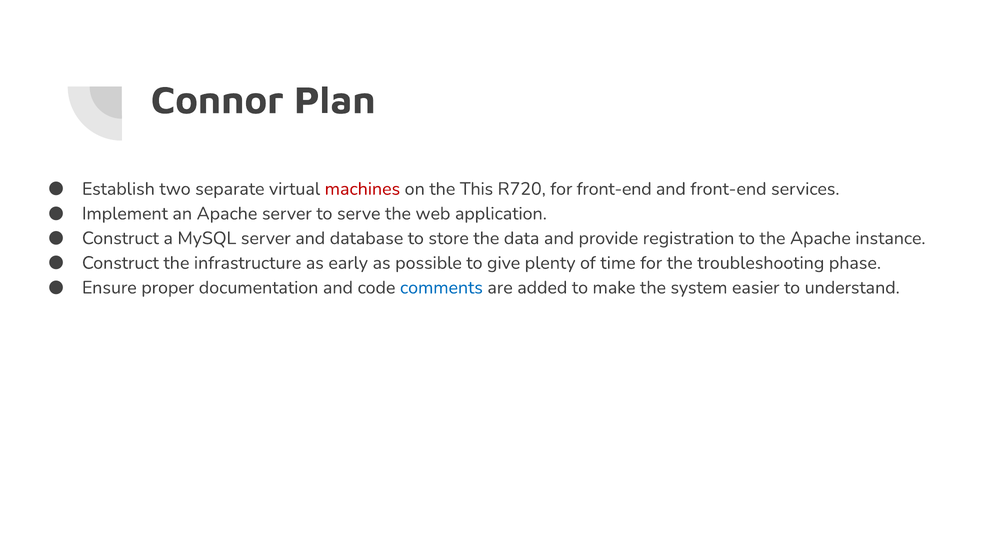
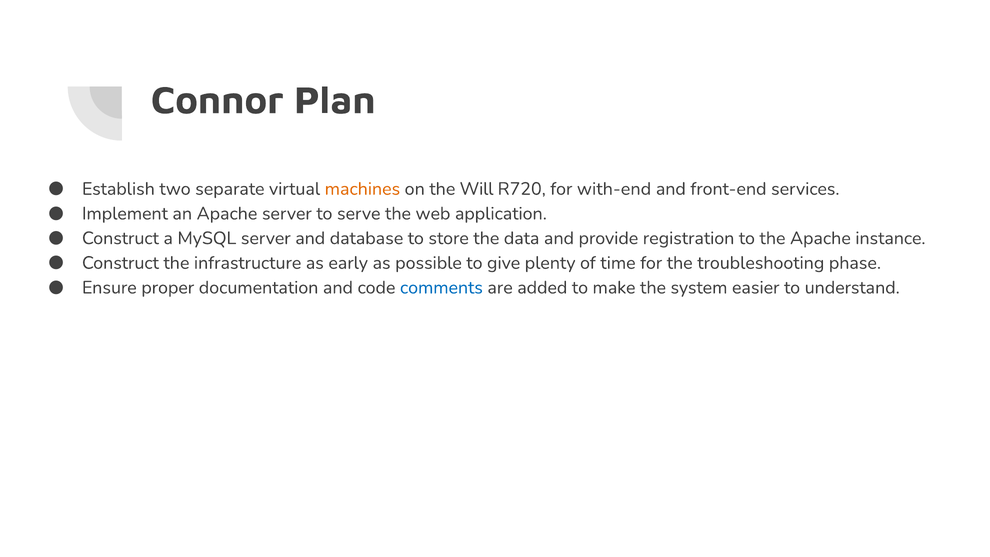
machines colour: red -> orange (362, 189)
This: This -> Will (477, 189)
for front-end: front-end -> with-end (614, 189)
